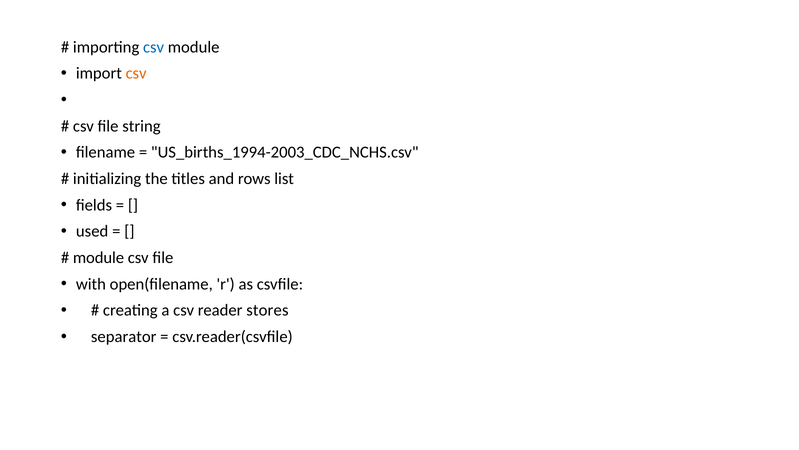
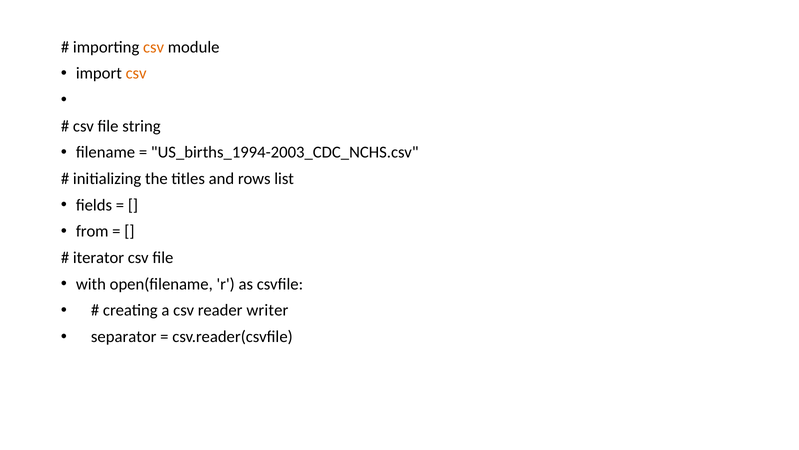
csv colour: blue -> orange (154, 47)
used: used -> from (92, 231)
module: module -> iterator (98, 257)
stores: stores -> writer (267, 310)
